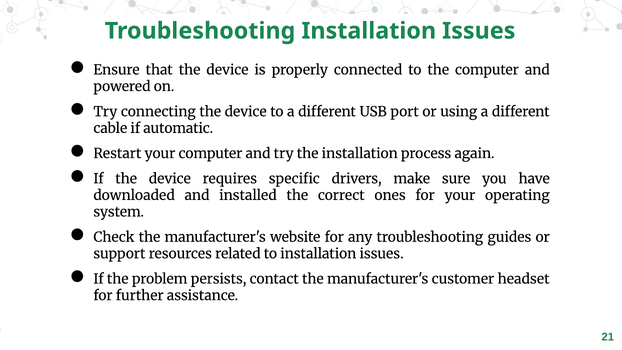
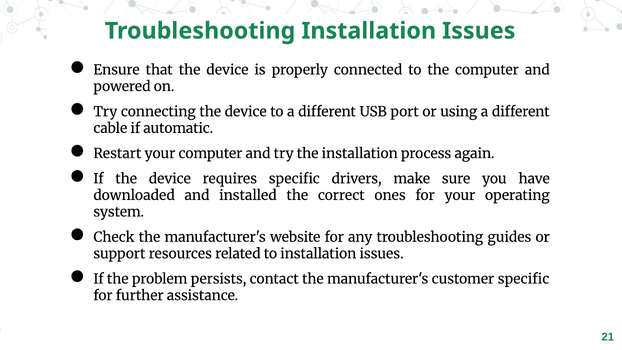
customer headset: headset -> specific (524, 279)
